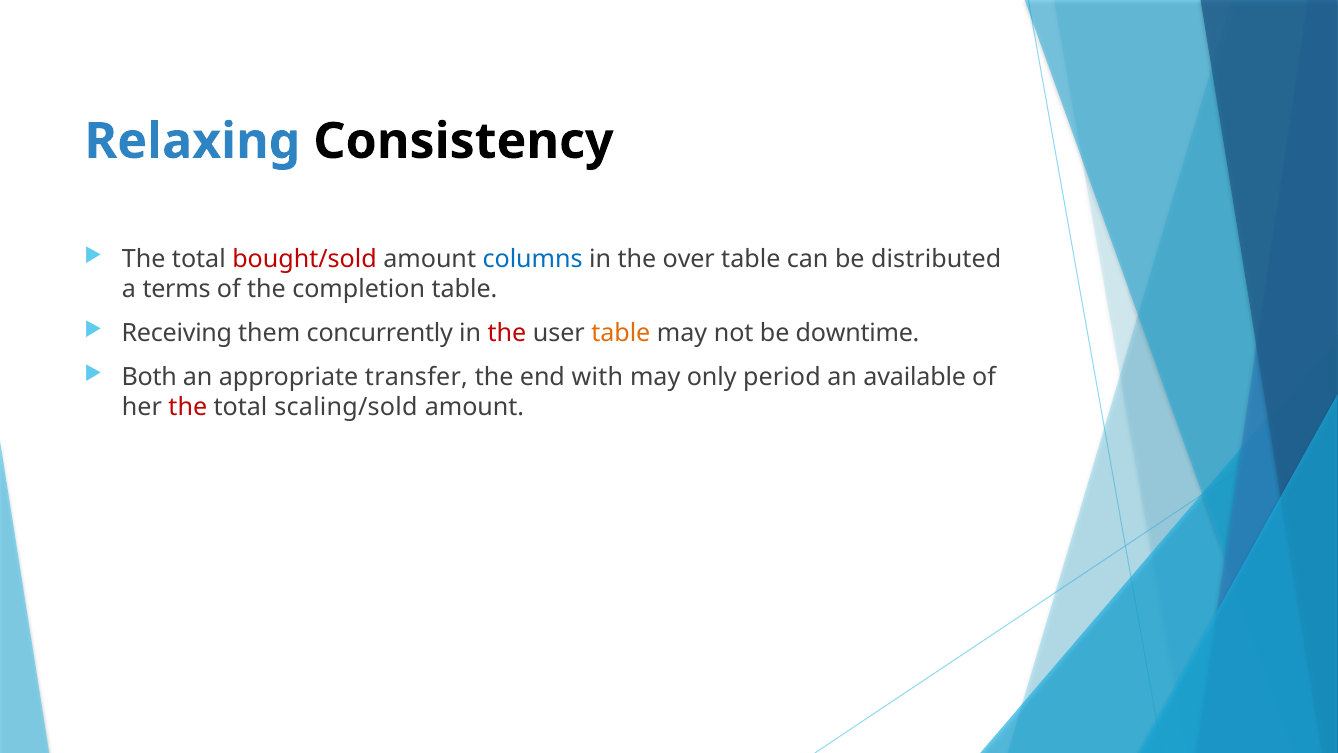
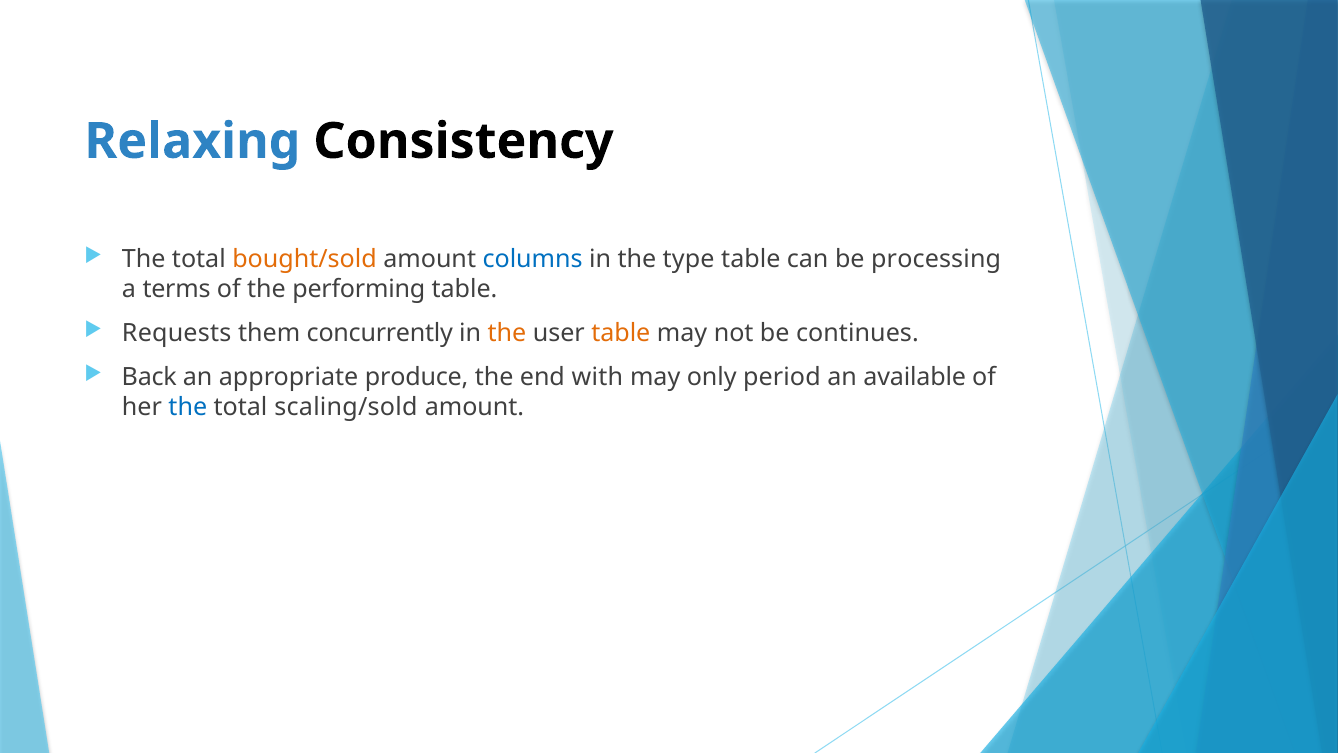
bought/sold colour: red -> orange (305, 259)
over: over -> type (689, 259)
distributed: distributed -> processing (936, 259)
completion: completion -> performing (359, 289)
Receiving: Receiving -> Requests (177, 333)
the colour: red -> orange (507, 333)
downtime: downtime -> continues (857, 333)
Both: Both -> Back (149, 377)
transfer: transfer -> produce (417, 377)
the colour: red -> blue (188, 407)
